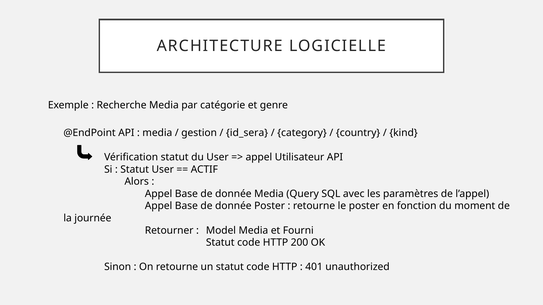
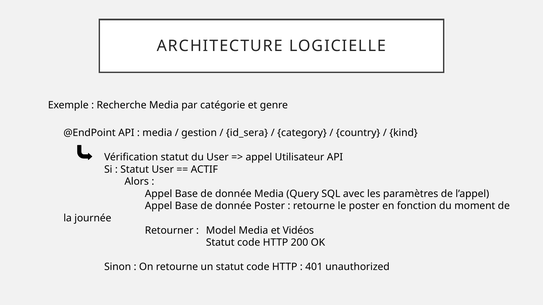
Fourni: Fourni -> Vidéos (298, 231)
